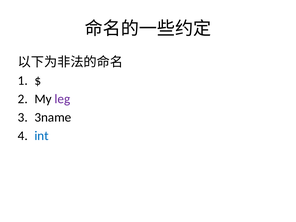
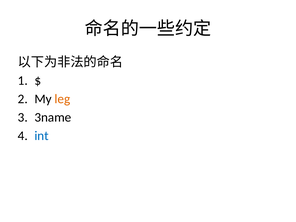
leg colour: purple -> orange (62, 99)
